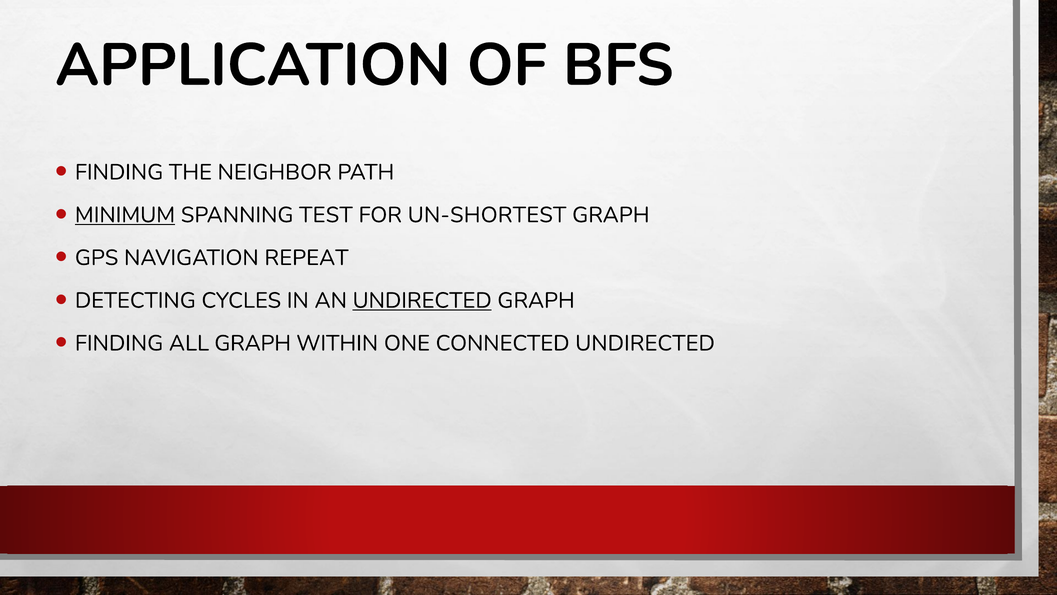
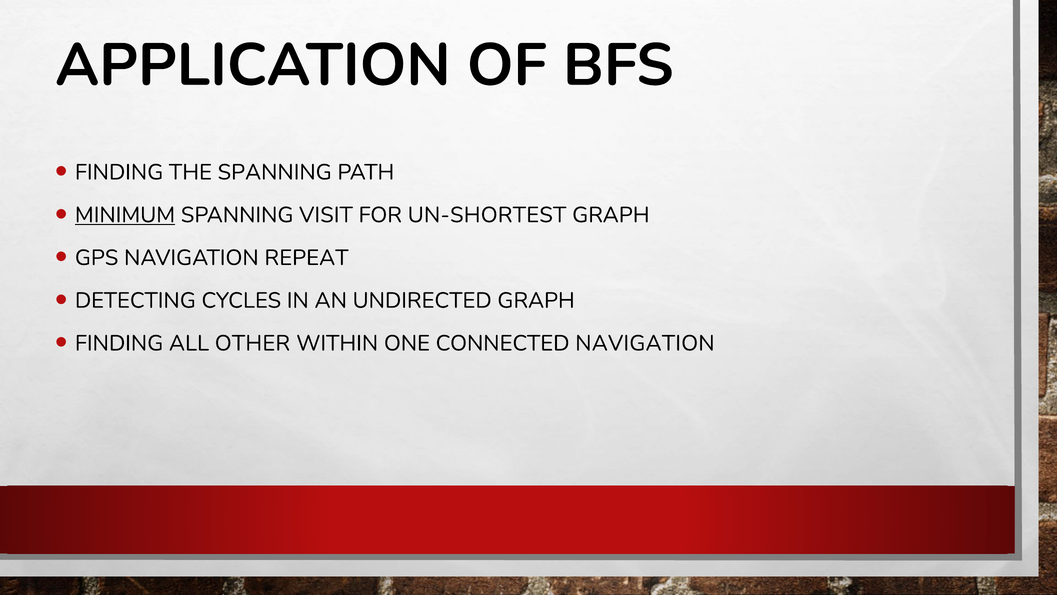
THE NEIGHBOR: NEIGHBOR -> SPANNING (275, 172)
TEST: TEST -> VISIT (326, 215)
UNDIRECTED underline: present -> none (422, 300)
ALL GRAPH: GRAPH -> OTHER (252, 343)
CONNECTED UNDIRECTED: UNDIRECTED -> NAVIGATION (645, 343)
